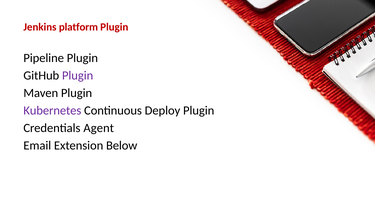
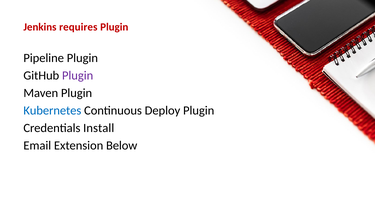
platform: platform -> requires (78, 27)
Kubernetes colour: purple -> blue (52, 110)
Agent: Agent -> Install (99, 128)
